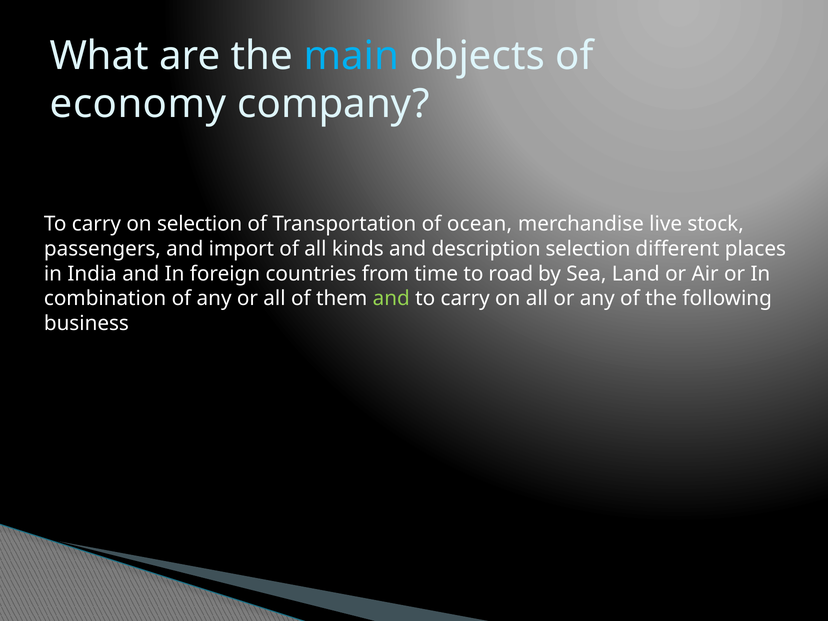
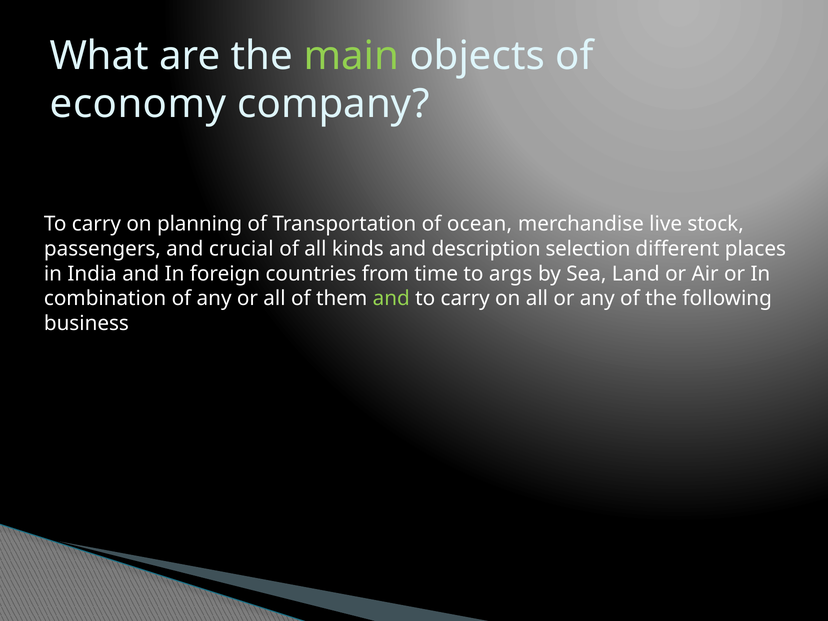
main colour: light blue -> light green (351, 56)
on selection: selection -> planning (200, 224)
import: import -> crucial (241, 249)
road: road -> args (511, 274)
